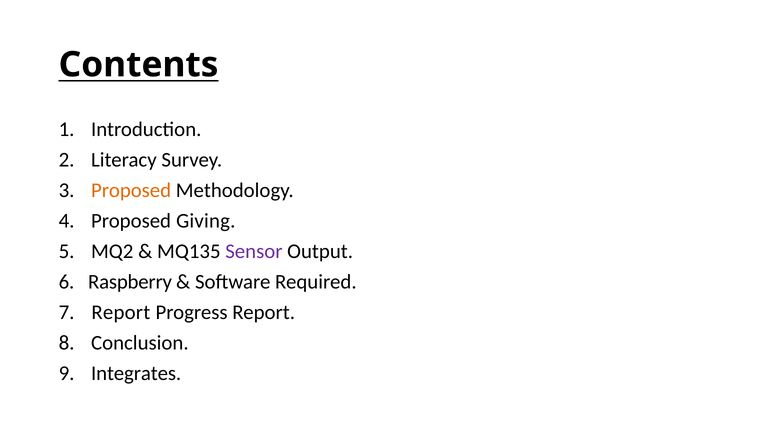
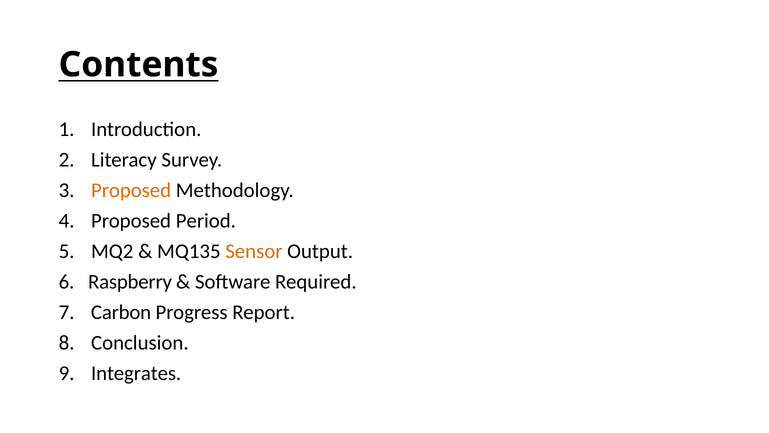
Giving: Giving -> Period (206, 221)
Sensor colour: purple -> orange (254, 251)
Report: Report -> Carbon (121, 312)
